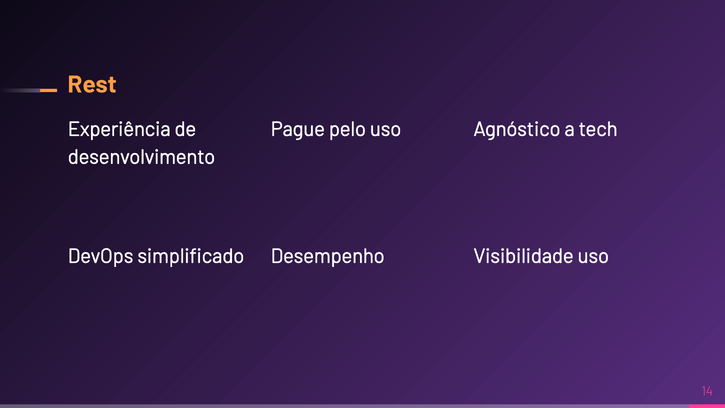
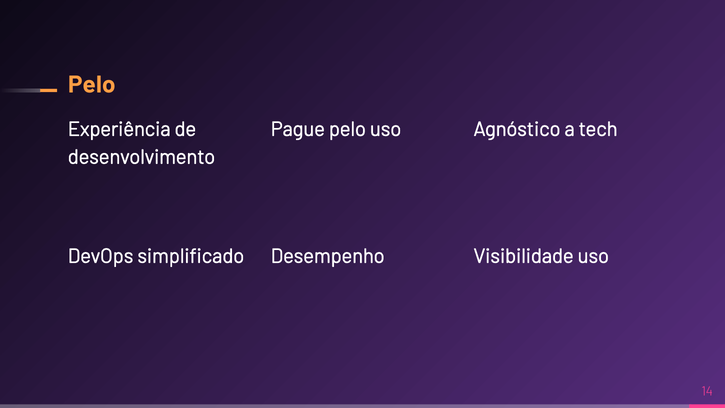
Rest: Rest -> Pelo (92, 85)
